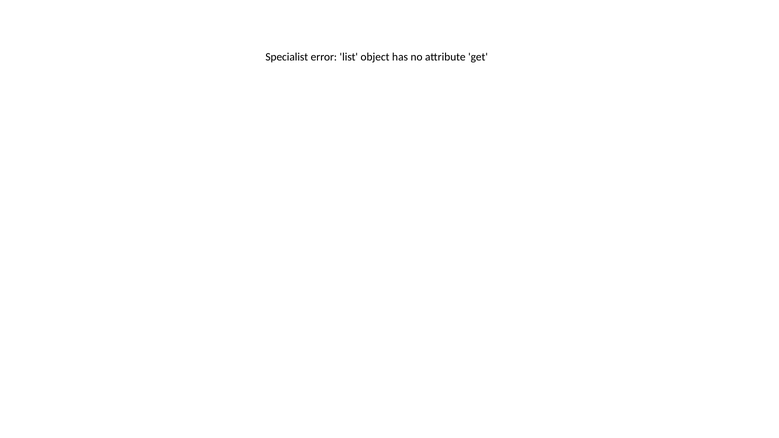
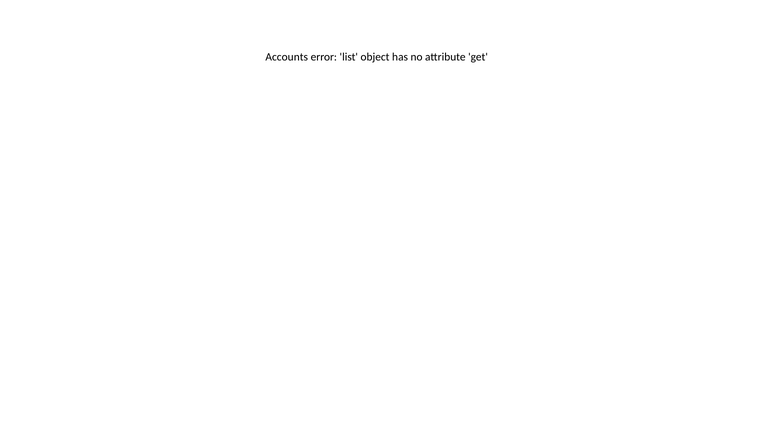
Specialist: Specialist -> Accounts (287, 57)
